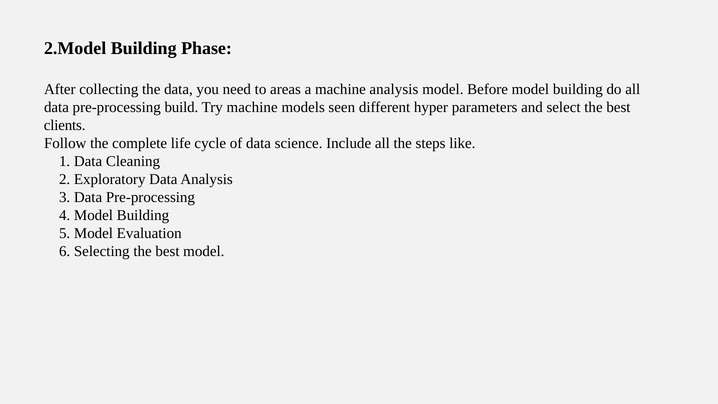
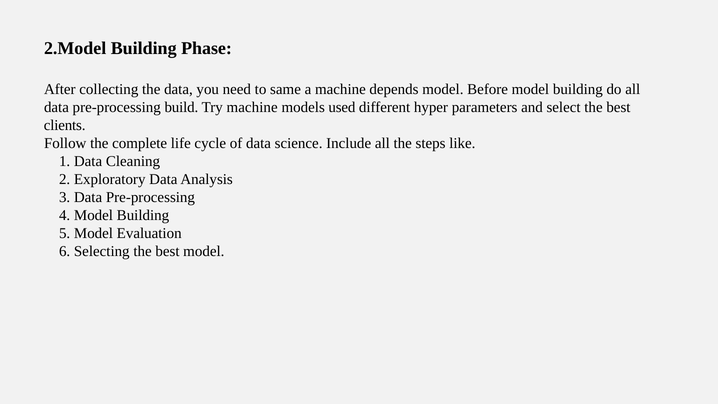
areas: areas -> same (286, 89)
machine analysis: analysis -> depends (394, 89)
seen: seen -> used (342, 107)
